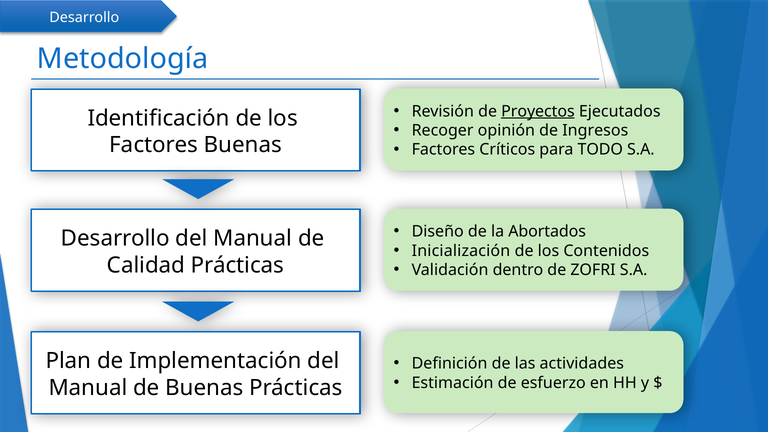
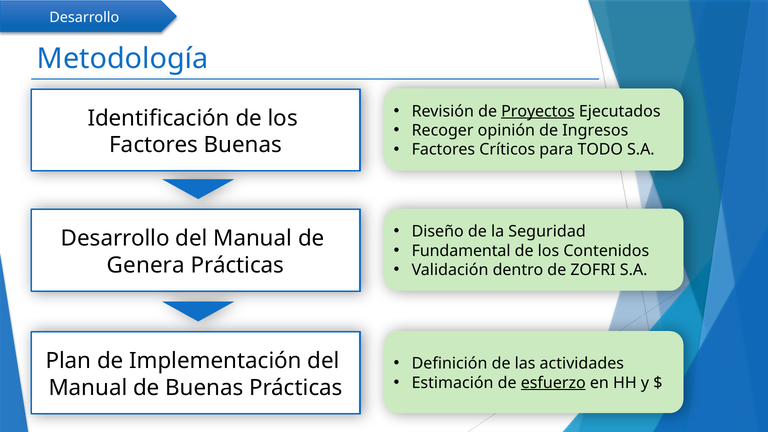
Abortados: Abortados -> Seguridad (547, 232)
Inicialización: Inicialización -> Fundamental (461, 251)
Calidad: Calidad -> Genera (146, 265)
esfuerzo underline: none -> present (553, 383)
